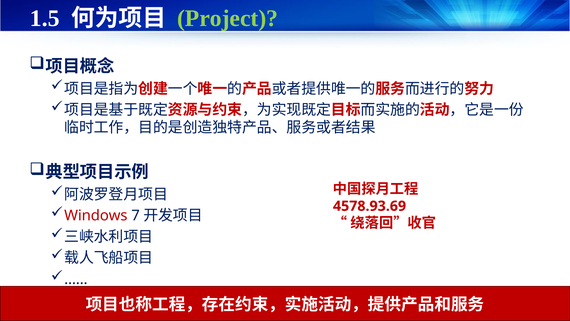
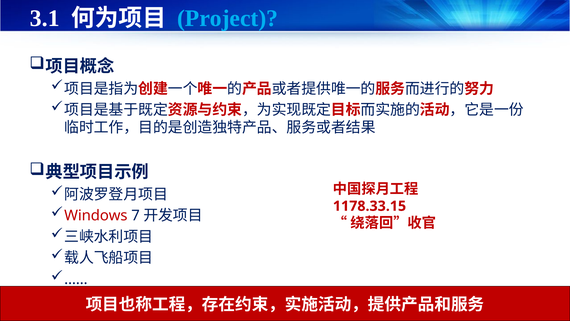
1.5: 1.5 -> 3.1 (45, 18)
Project colour: light green -> light blue (228, 18)
4578.93.69: 4578.93.69 -> 1178.33.15 (370, 206)
